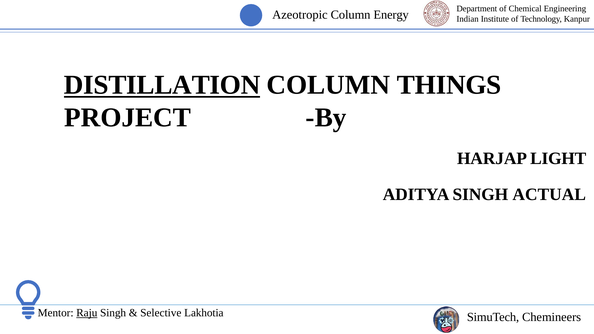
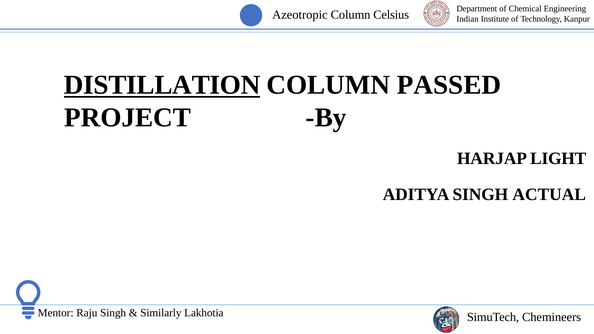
Energy: Energy -> Celsius (391, 15)
THINGS: THINGS -> PASSED (449, 85)
Raju underline: present -> none (87, 313)
Selective: Selective -> Similarly (161, 313)
